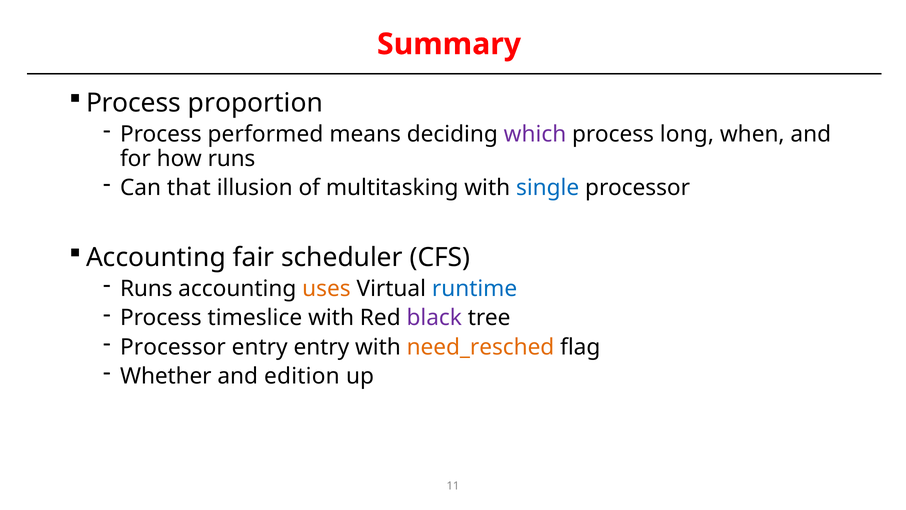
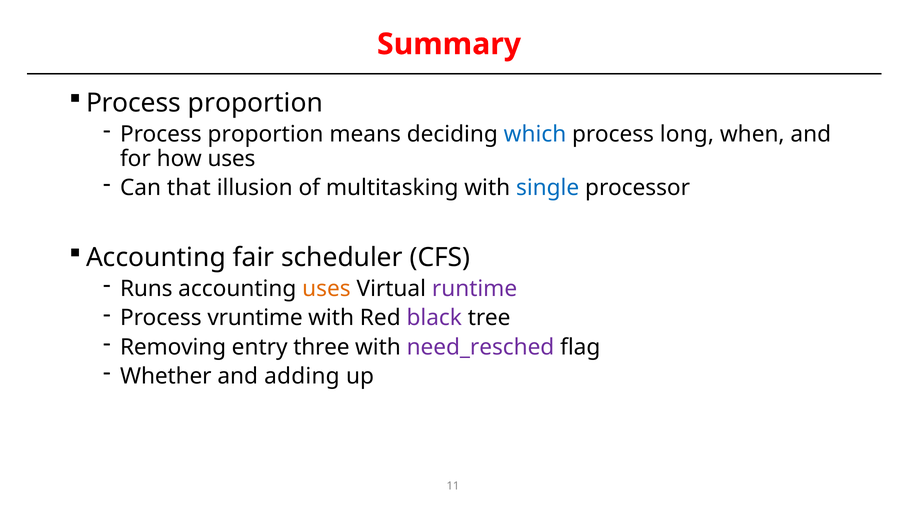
performed: performed -> proportion (266, 134)
which colour: purple -> blue (535, 134)
how runs: runs -> uses (231, 158)
runtime colour: blue -> purple (475, 289)
timeslice: timeslice -> vruntime (255, 318)
Processor: Processor -> Removing (173, 347)
entry entry: entry -> three (321, 347)
need_resched colour: orange -> purple (480, 347)
edition: edition -> adding (302, 376)
